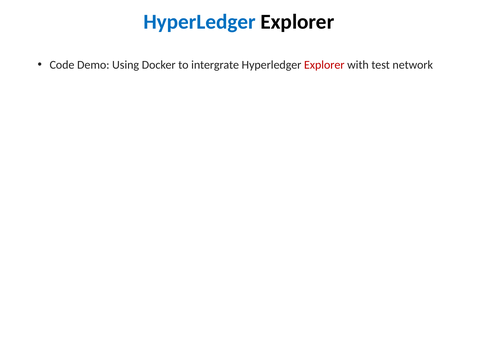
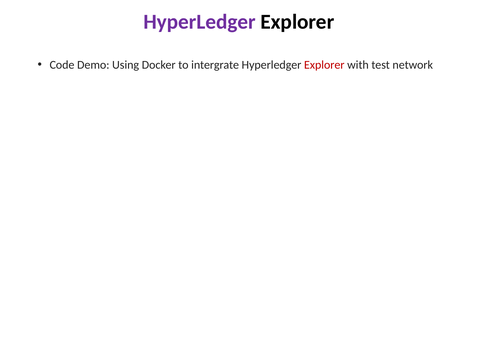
HyperLedger colour: blue -> purple (200, 22)
